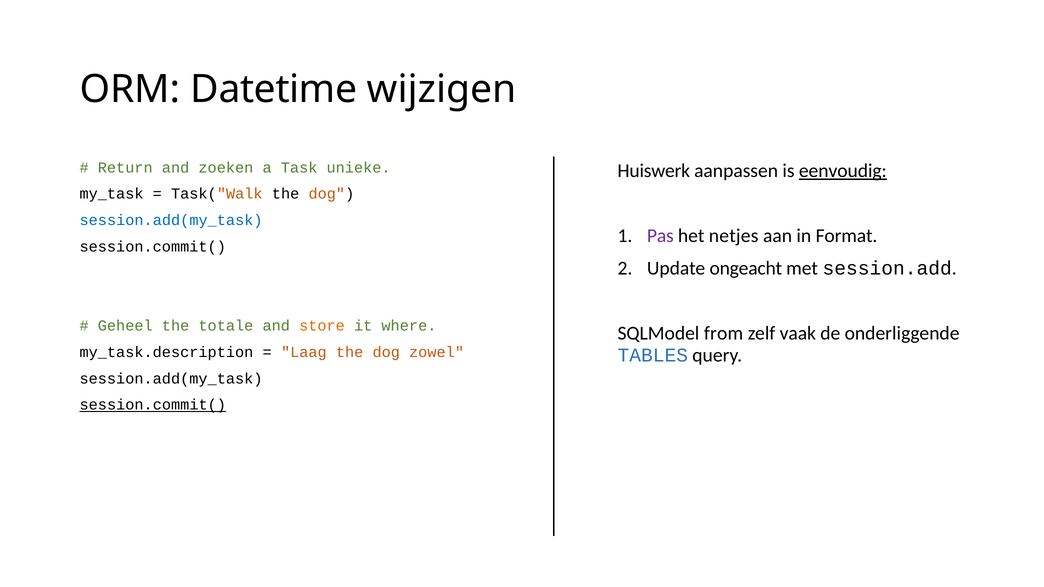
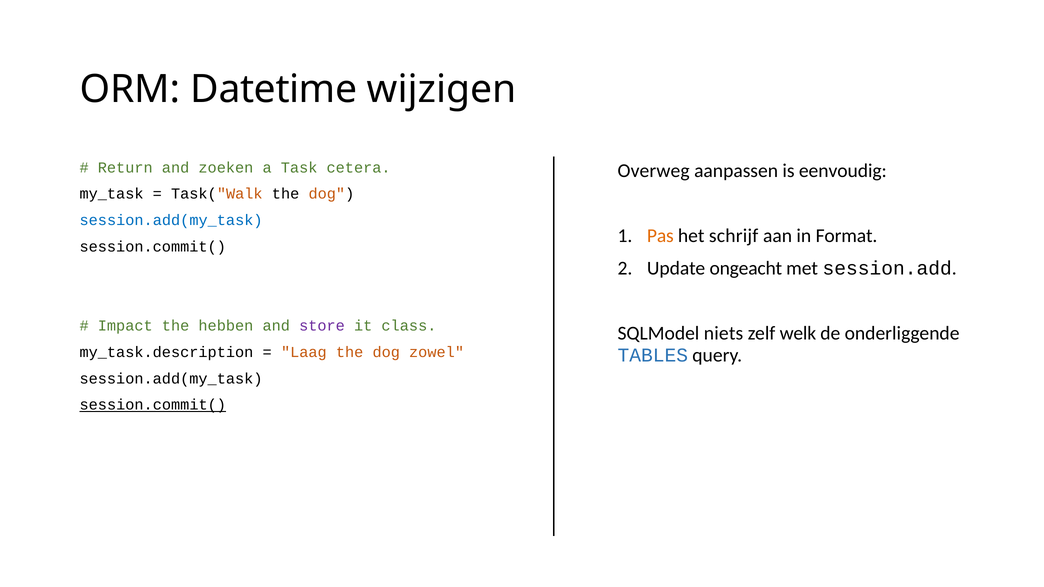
unieke: unieke -> cetera (359, 168)
Huiswerk: Huiswerk -> Overweg (654, 171)
eenvoudig underline: present -> none (843, 171)
Pas colour: purple -> orange (660, 236)
netjes: netjes -> schrijf (734, 236)
Geheel: Geheel -> Impact (125, 326)
totale: totale -> hebben (226, 326)
store colour: orange -> purple (322, 326)
where: where -> class (409, 326)
from: from -> niets (724, 333)
vaak: vaak -> welk (798, 333)
